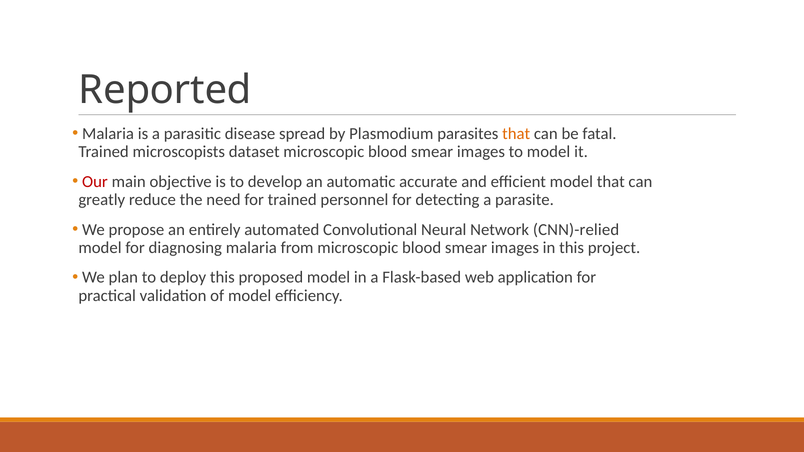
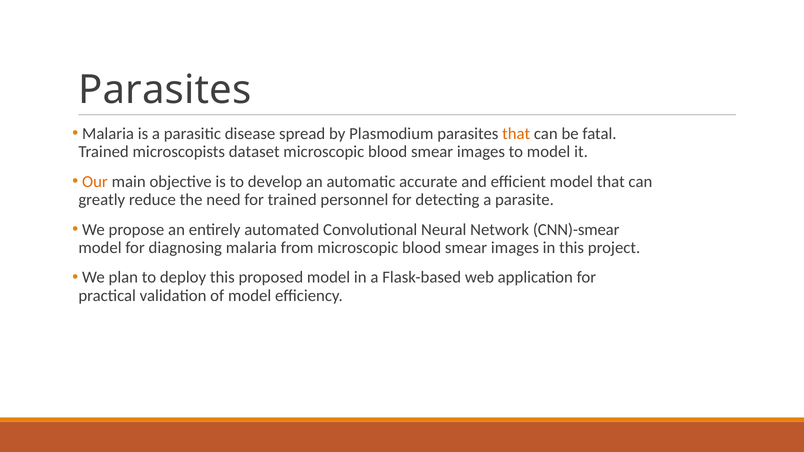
Reported: Reported -> Parasites (165, 90)
Our colour: red -> orange (95, 182)
CNN)-relied: CNN)-relied -> CNN)-smear (576, 230)
